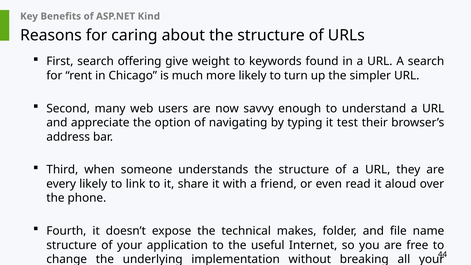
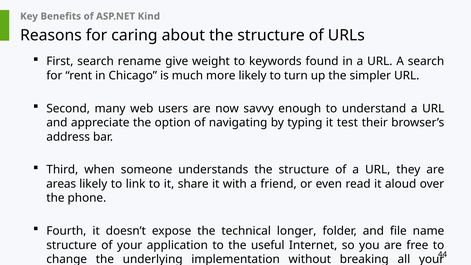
offering: offering -> rename (139, 61)
every: every -> areas (61, 184)
makes: makes -> longer (297, 231)
